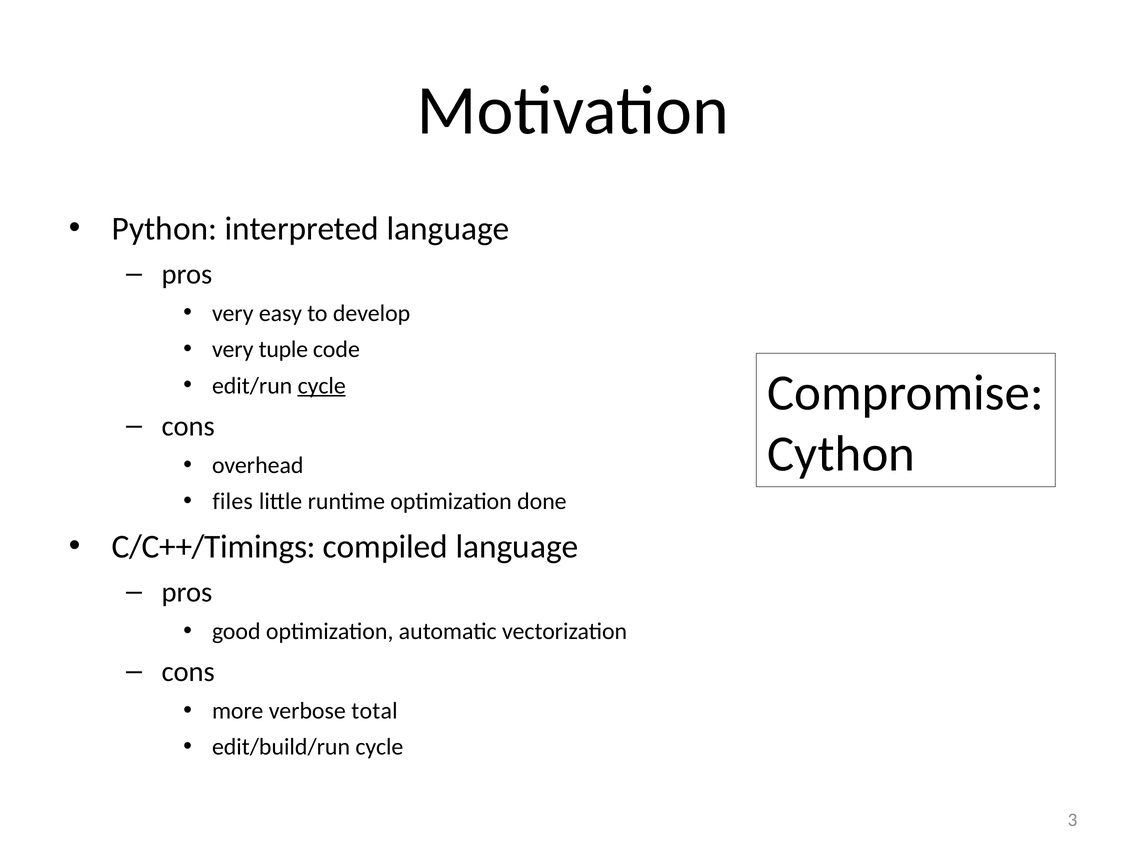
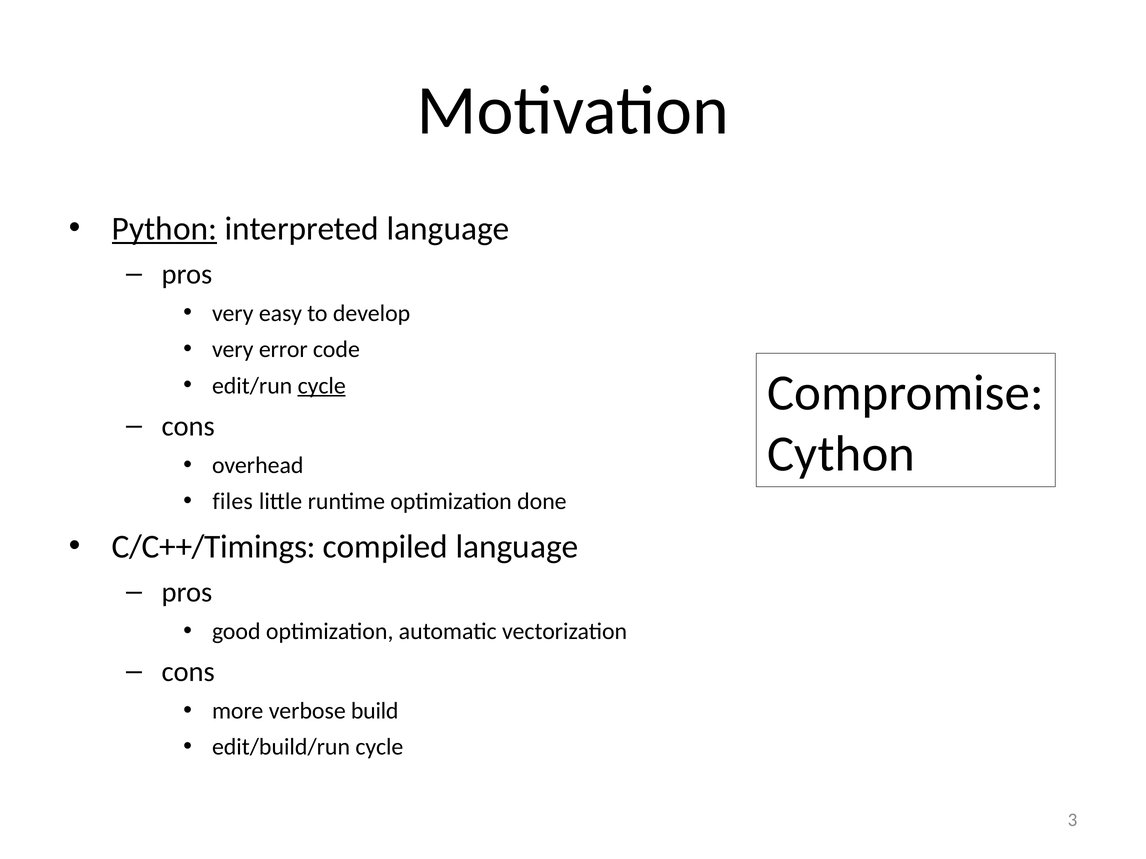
Python underline: none -> present (164, 229)
tuple: tuple -> error (283, 350)
total: total -> build (375, 711)
